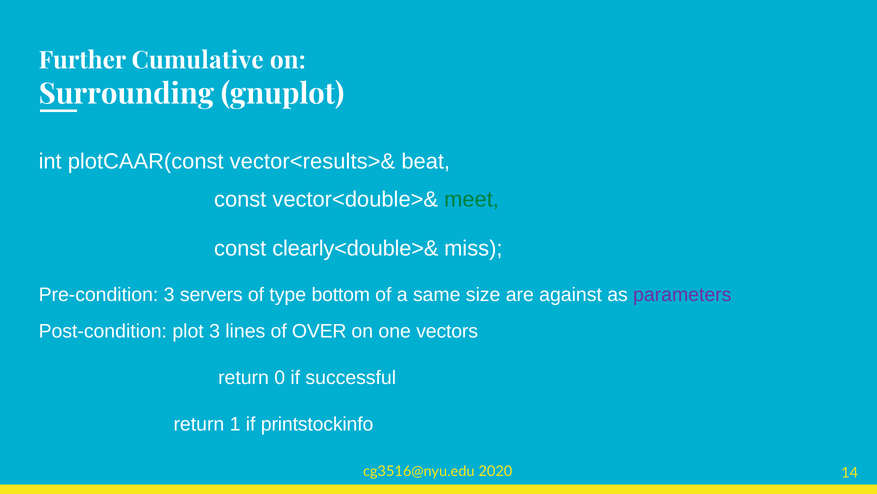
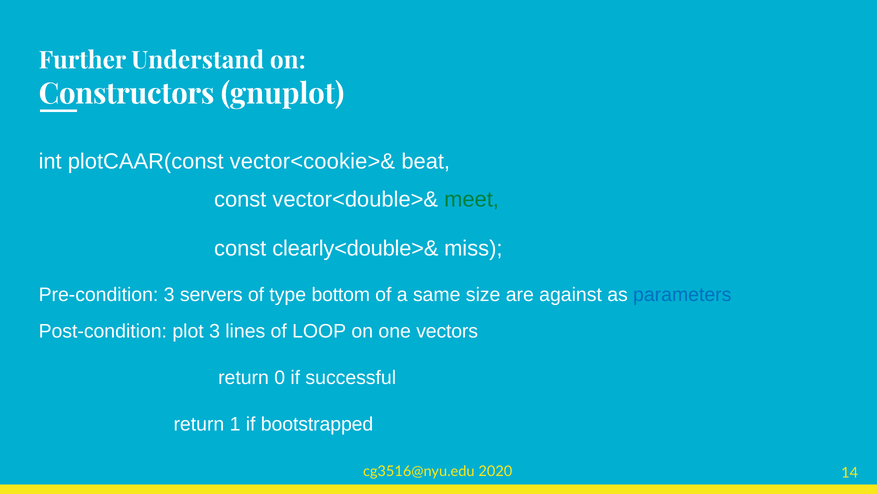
Cumulative: Cumulative -> Understand (198, 60)
Surrounding: Surrounding -> Constructors (127, 94)
vector<results>&: vector<results>& -> vector<cookie>& (312, 161)
parameters colour: purple -> blue (682, 294)
OVER: OVER -> LOOP (319, 331)
printstockinfo: printstockinfo -> bootstrapped (317, 424)
